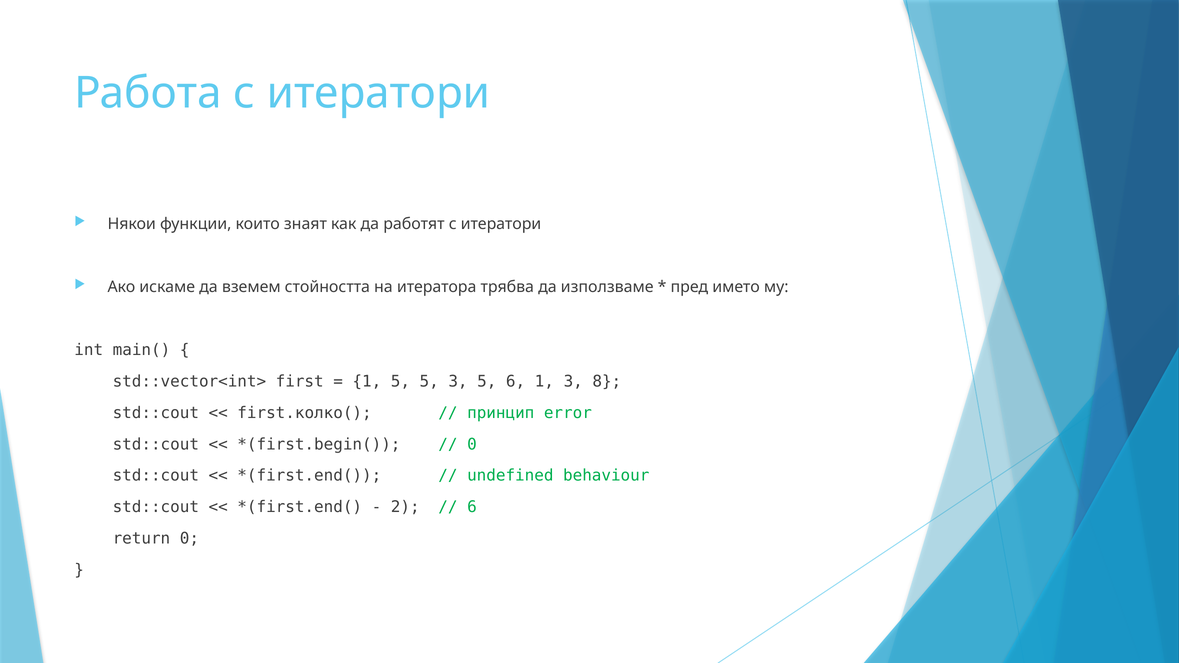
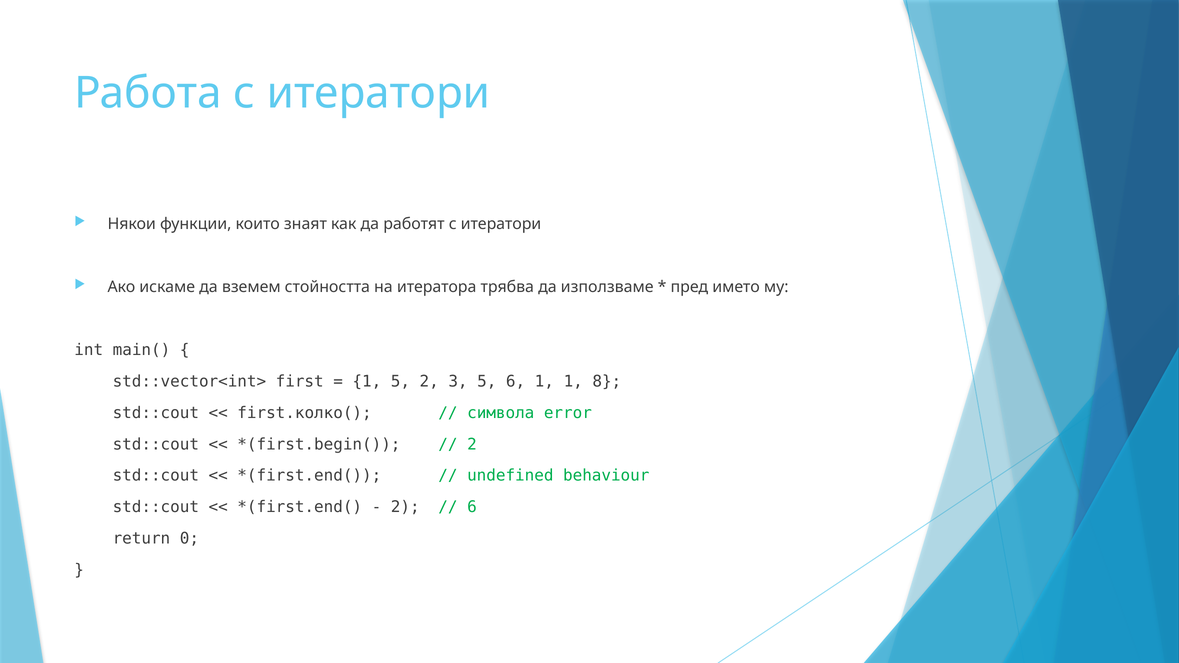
5 5: 5 -> 2 (429, 381)
1 3: 3 -> 1 (573, 381)
принцип: принцип -> символа (501, 413)
0: 0 -> 2 (472, 444)
